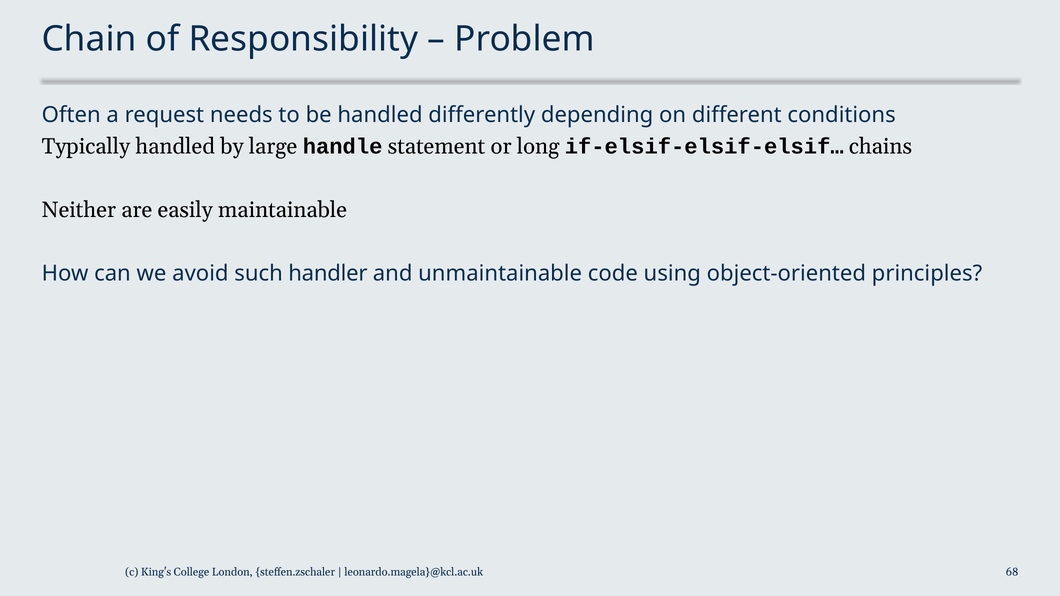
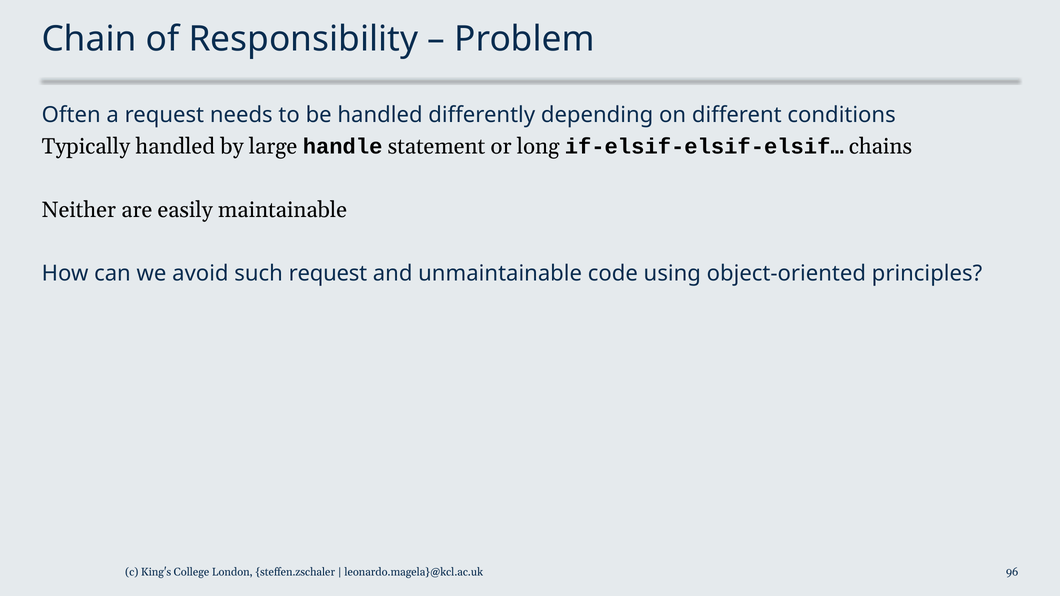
such handler: handler -> request (328, 274)
68: 68 -> 96 (1012, 572)
